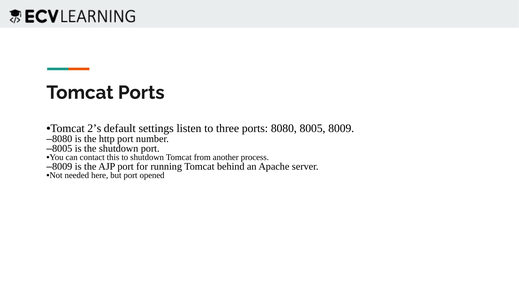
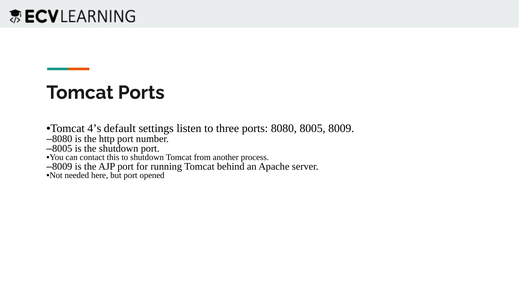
2’s: 2’s -> 4’s (94, 128)
